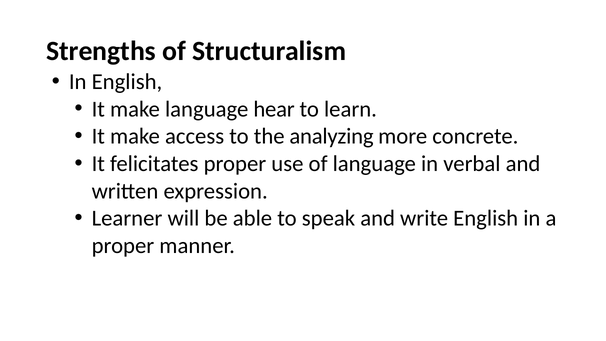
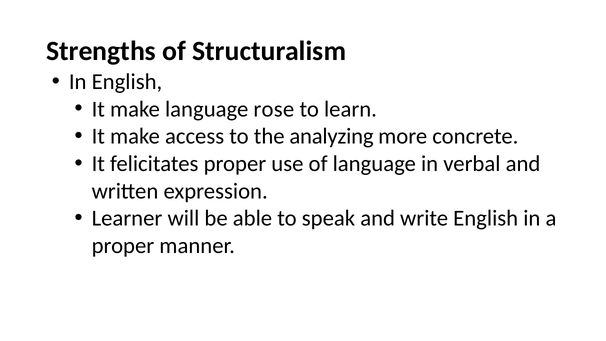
hear: hear -> rose (274, 109)
